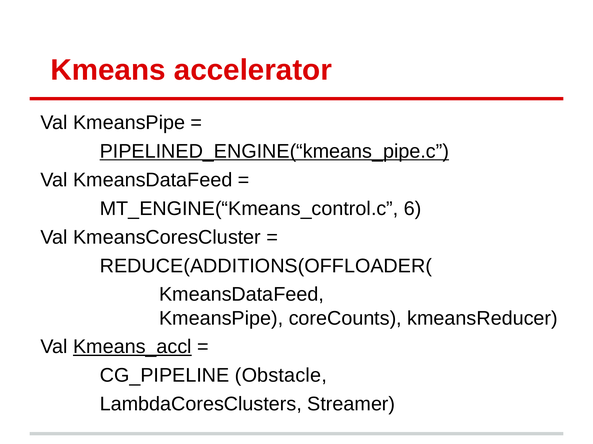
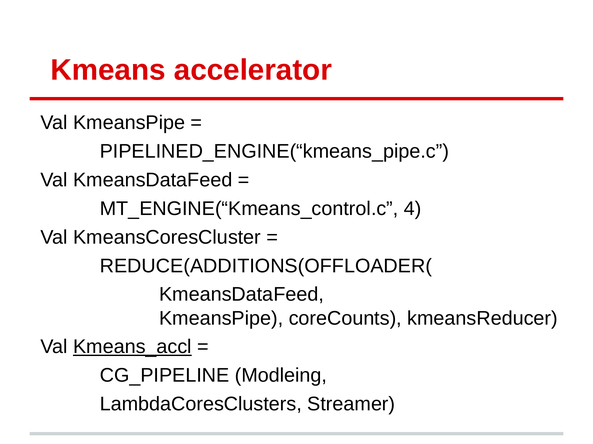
PIPELINED_ENGINE(“kmeans_pipe.c underline: present -> none (274, 152)
6: 6 -> 4 (413, 209)
Obstacle: Obstacle -> Modleing (281, 376)
